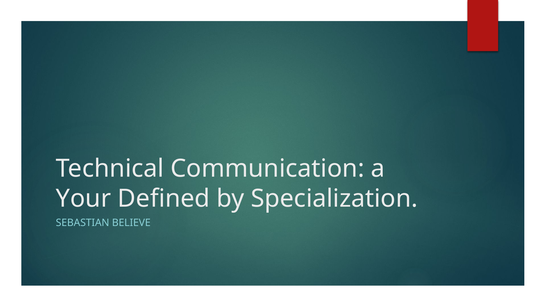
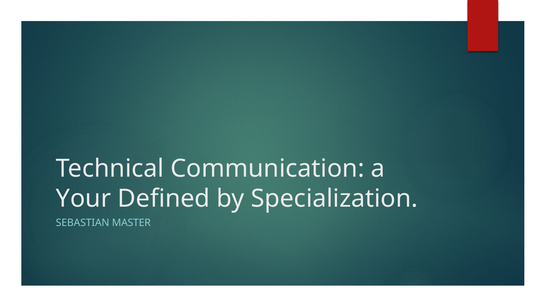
BELIEVE: BELIEVE -> MASTER (131, 223)
